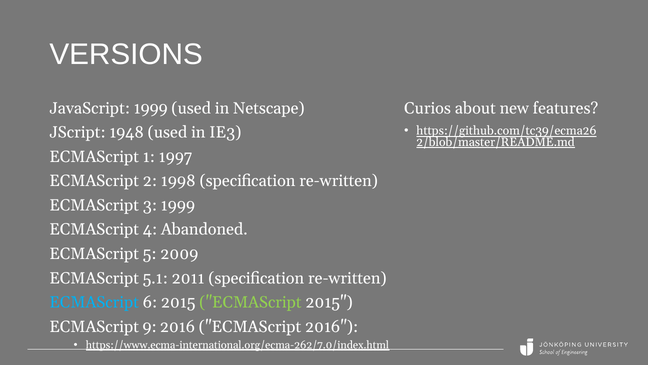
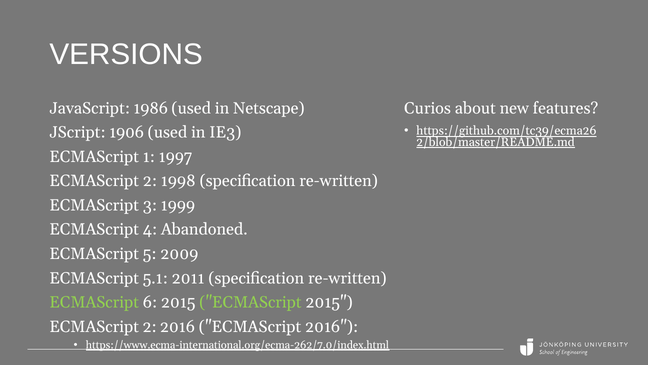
JavaScript 1999: 1999 -> 1986 (151, 108)
1948: 1948 -> 1906 (127, 132)
ECMAScript colour: light blue -> light green (94, 302)
9: 9 -> 2 (149, 326)
